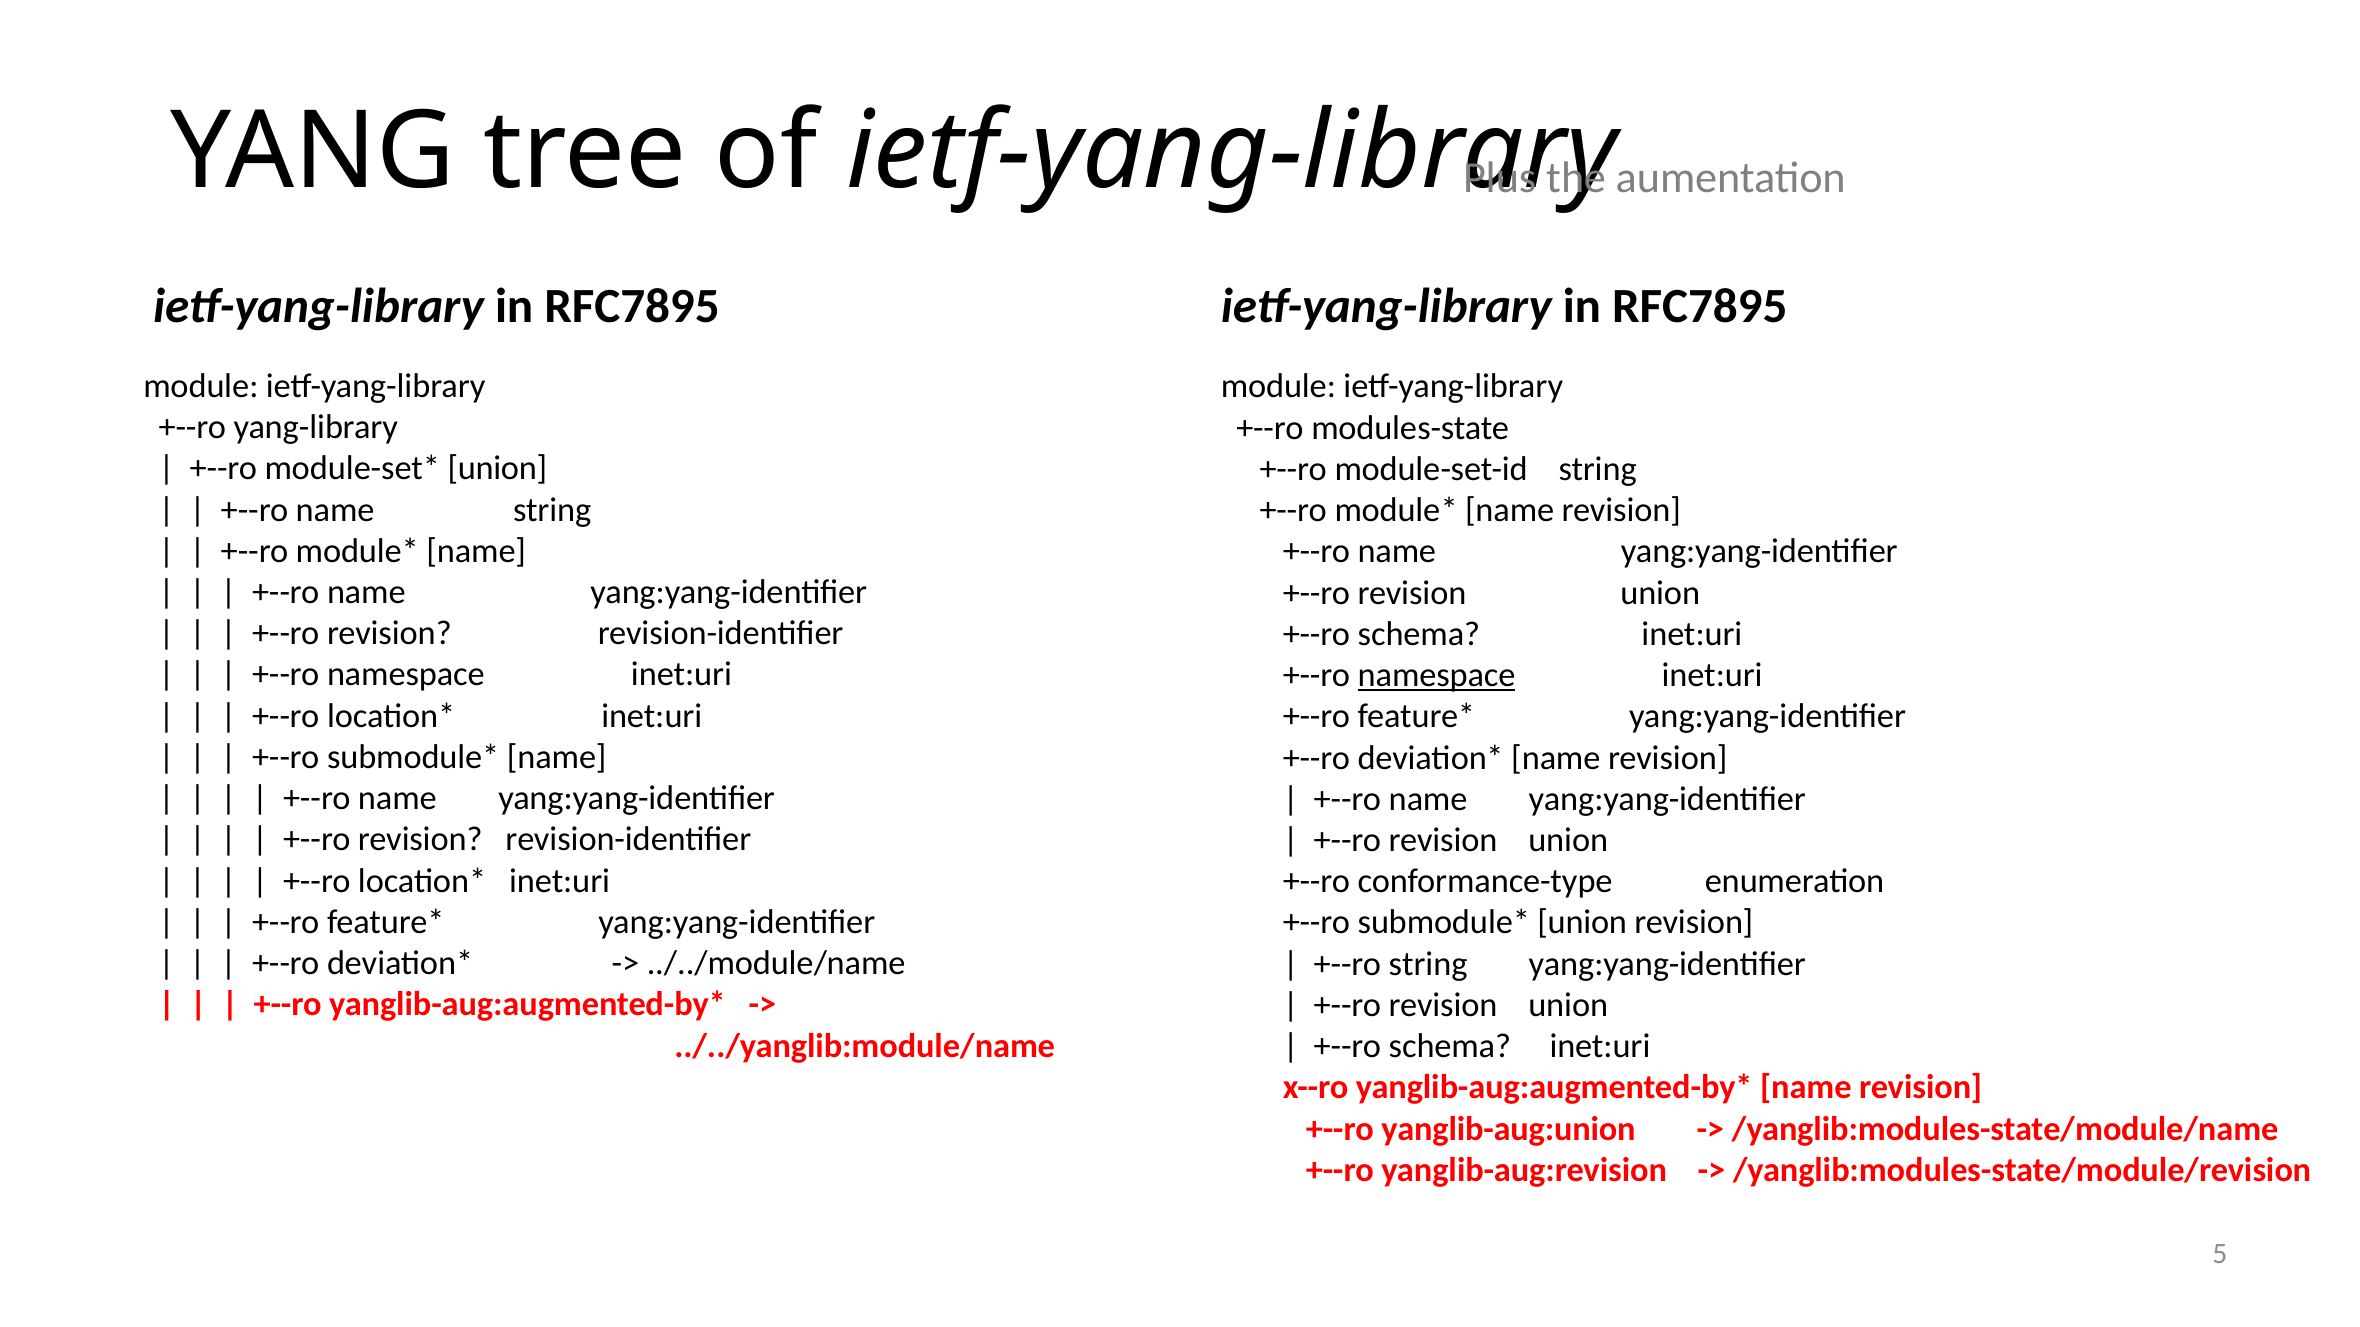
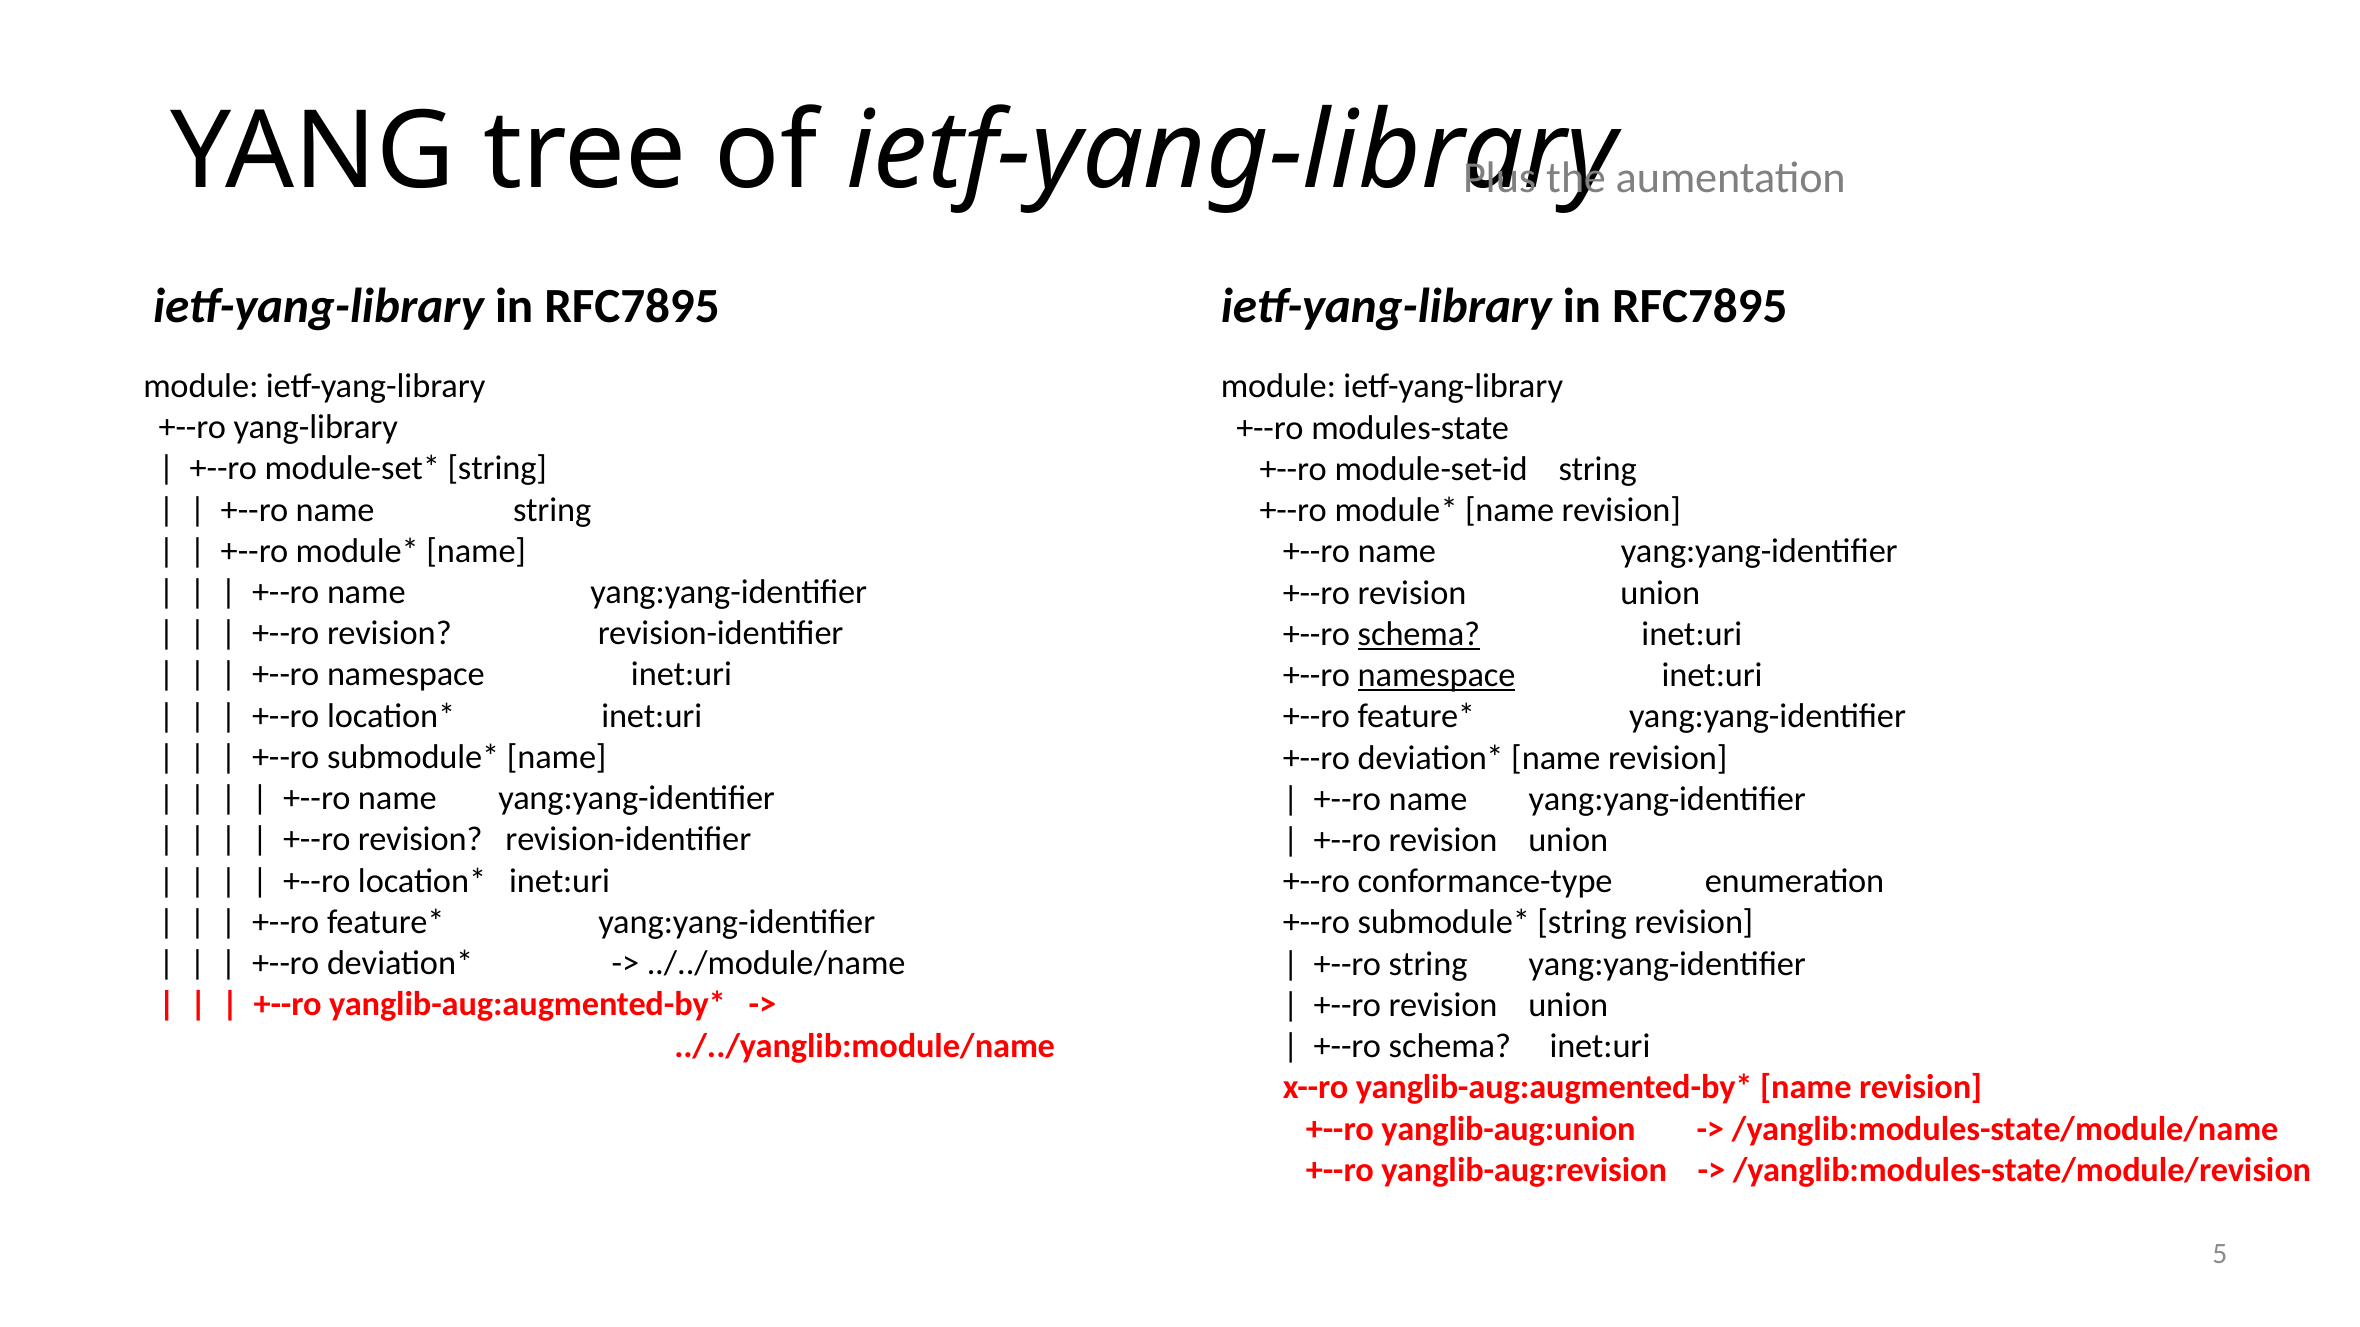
union: union -> string (497, 469)
schema underline: none -> present (1419, 634)
union: union -> string (1582, 923)
